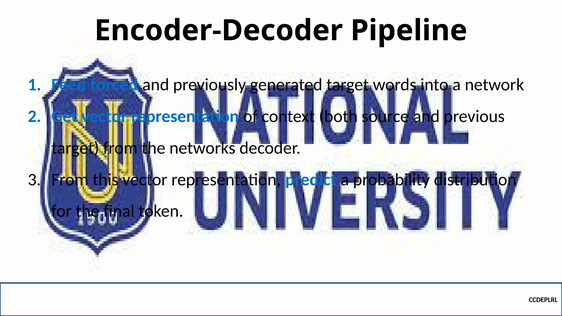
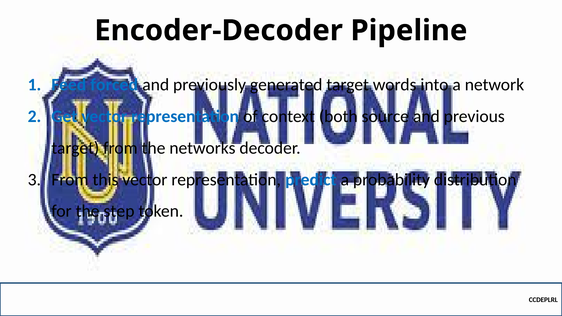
final: final -> step (119, 211)
